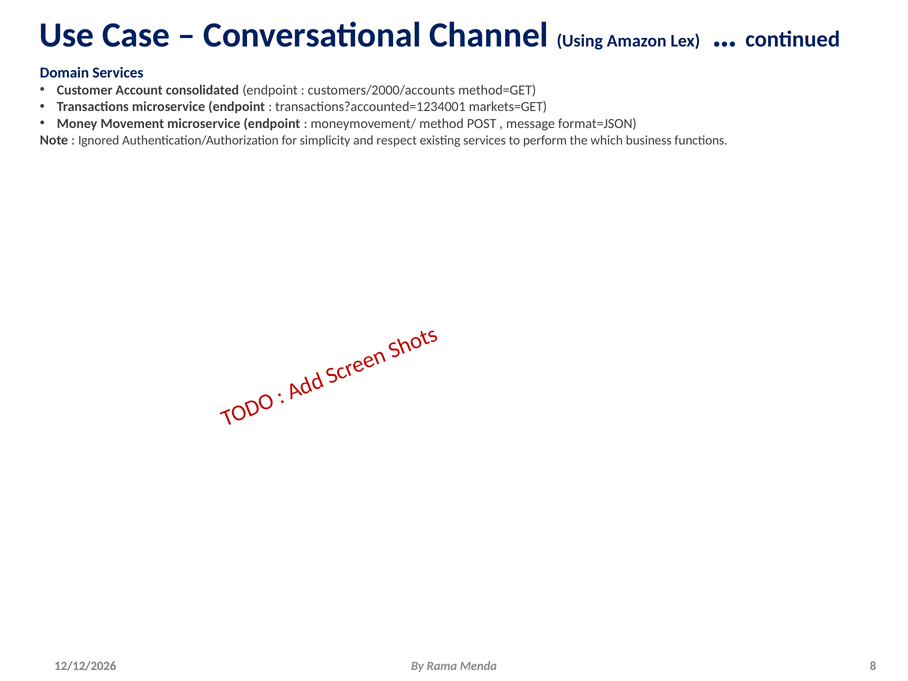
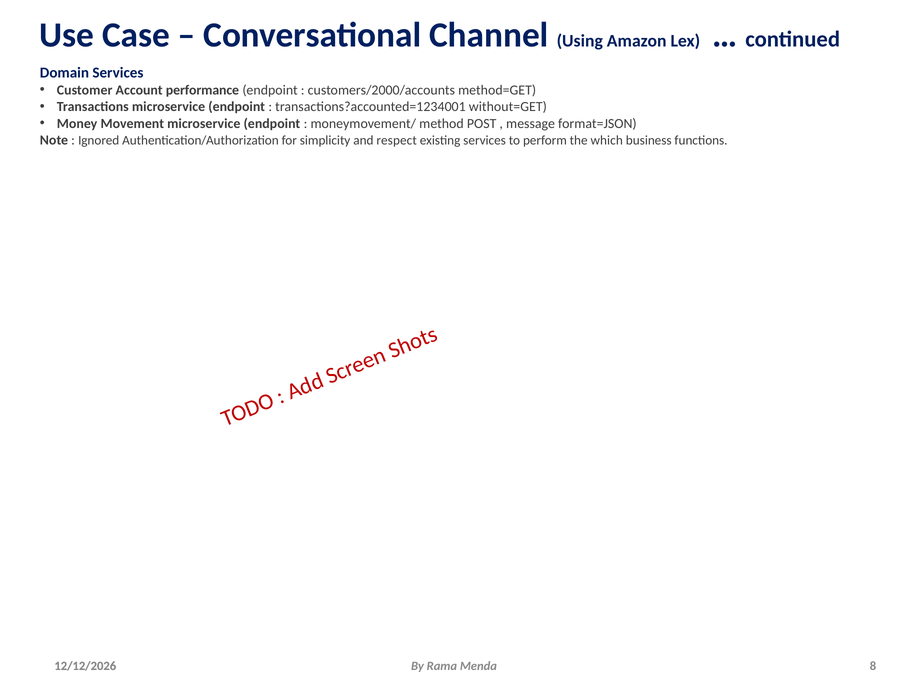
consolidated: consolidated -> performance (202, 90)
markets=GET: markets=GET -> without=GET (508, 107)
